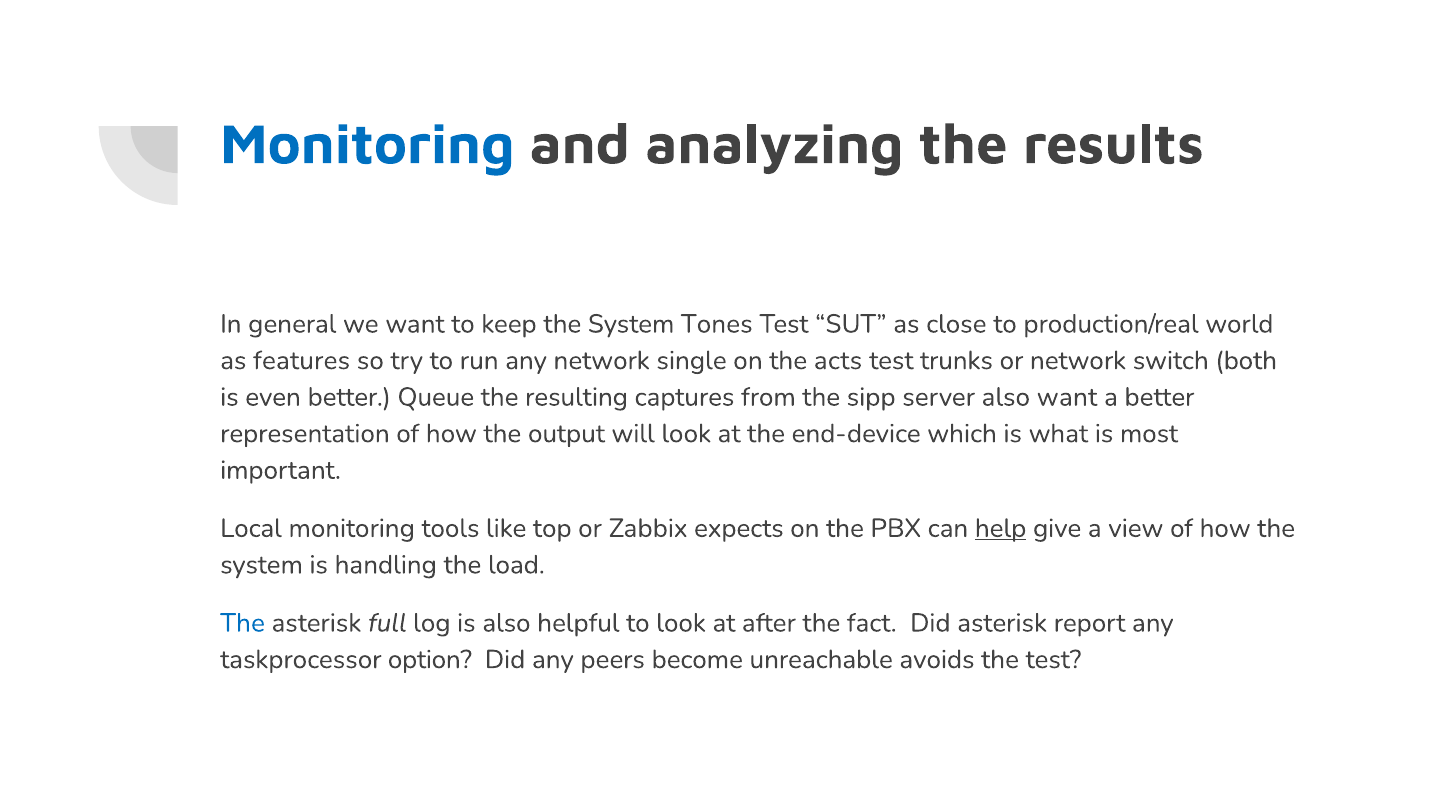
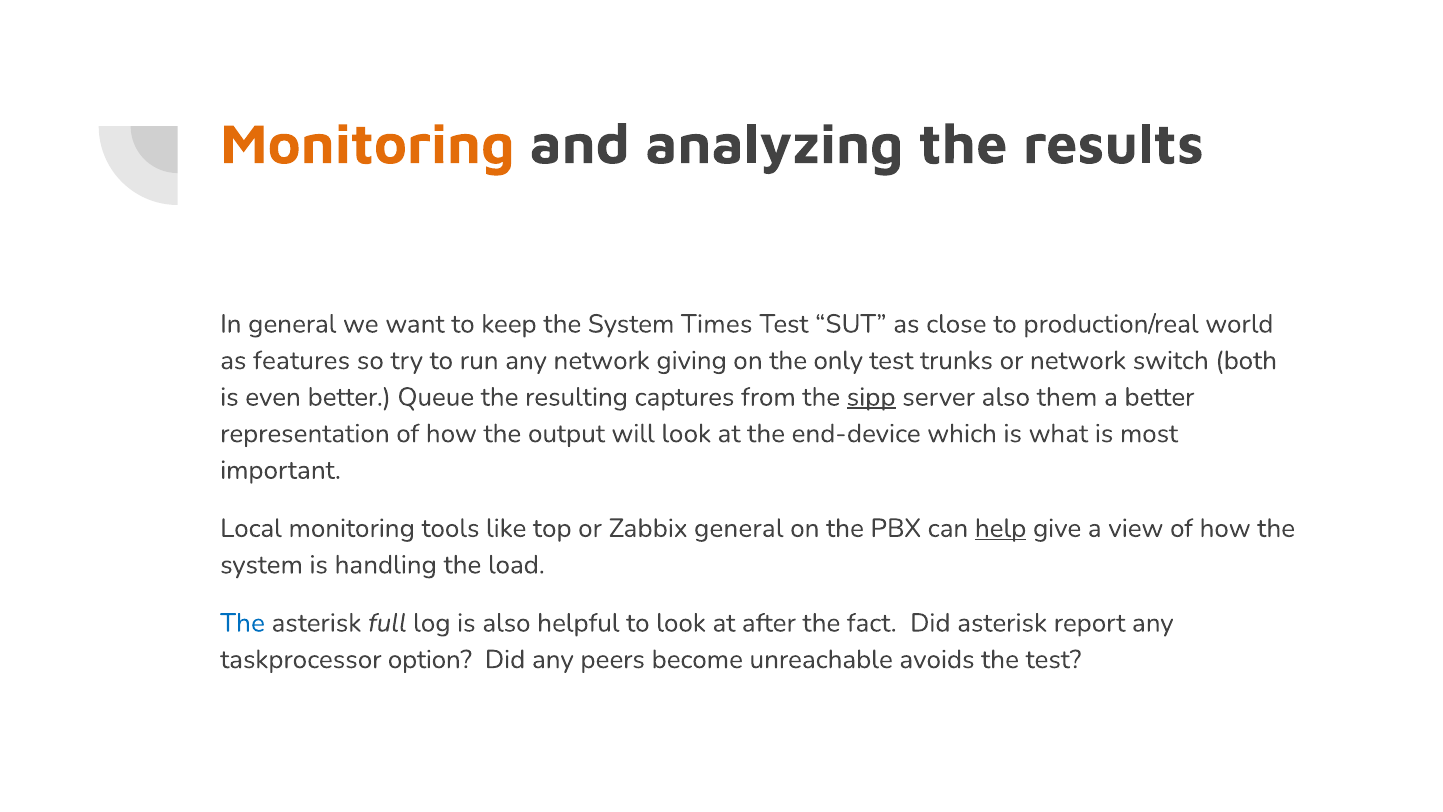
Monitoring colour: blue -> orange (367, 145)
Tones: Tones -> Times (717, 324)
single: single -> giving (692, 360)
acts: acts -> only (838, 360)
sipp underline: none -> present (871, 397)
also want: want -> them (1067, 397)
Zabbix expects: expects -> general (739, 528)
